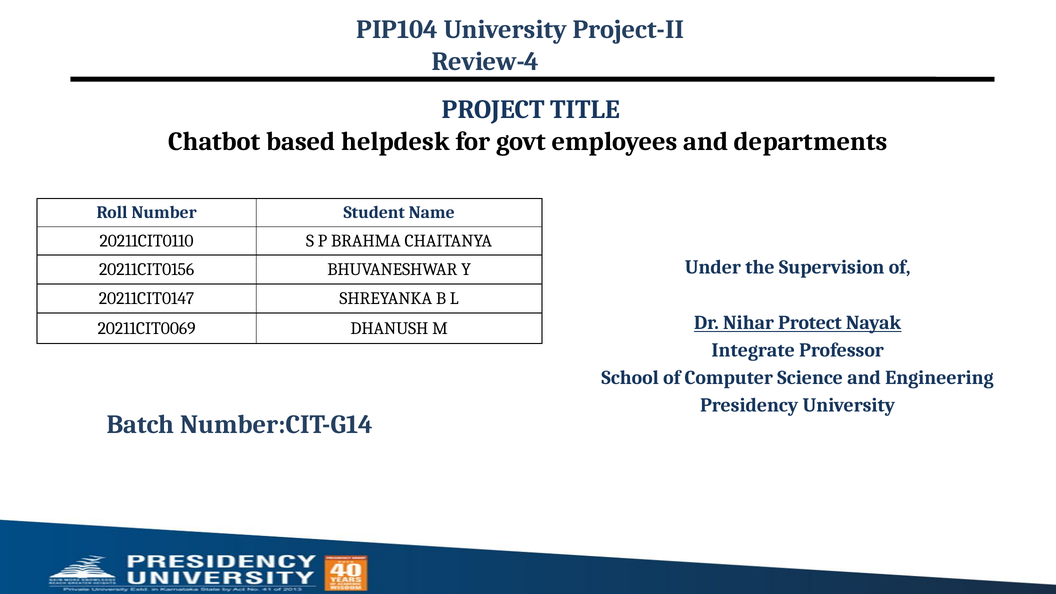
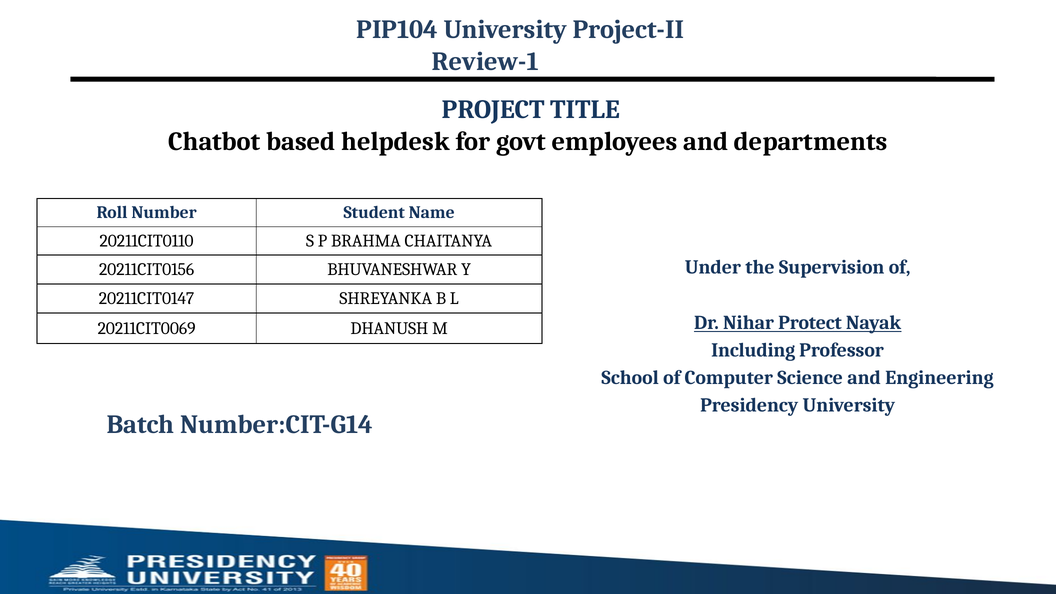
Review-4: Review-4 -> Review-1 (485, 61)
Integrate: Integrate -> Including (753, 350)
